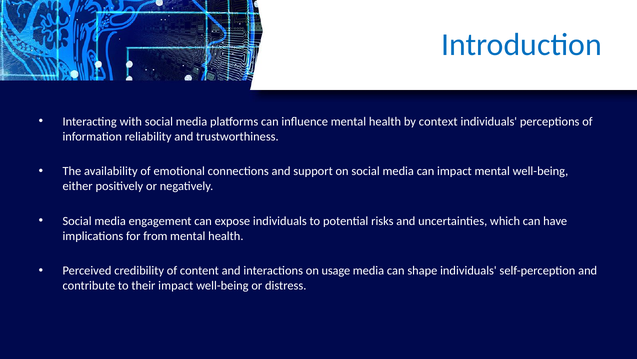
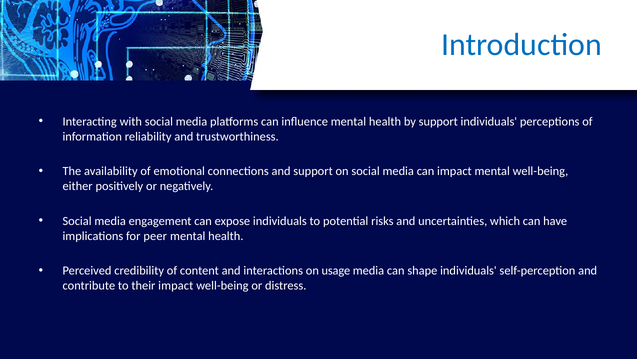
by context: context -> support (438, 121)
from: from -> peer (155, 235)
